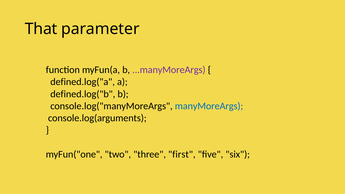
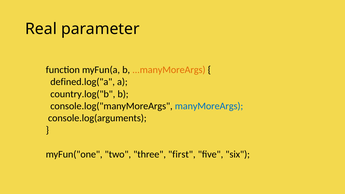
That: That -> Real (41, 29)
...manyMoreArgs colour: purple -> orange (169, 70)
defined.log("b: defined.log("b -> country.log("b (83, 94)
